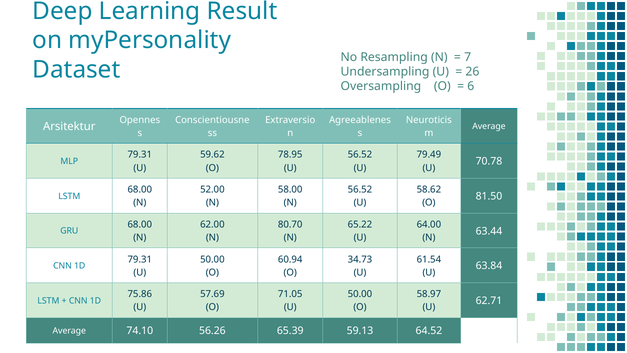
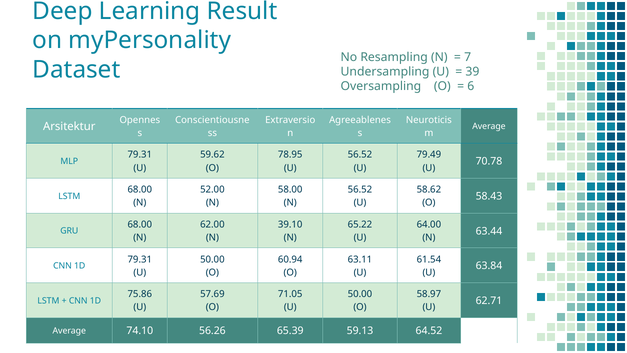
26: 26 -> 39 (472, 72)
81.50: 81.50 -> 58.43 (489, 196)
80.70: 80.70 -> 39.10 (290, 224)
34.73: 34.73 -> 63.11 (360, 259)
